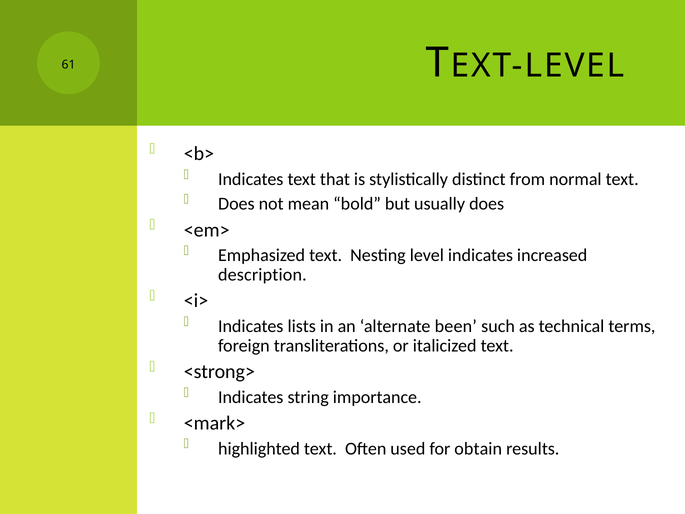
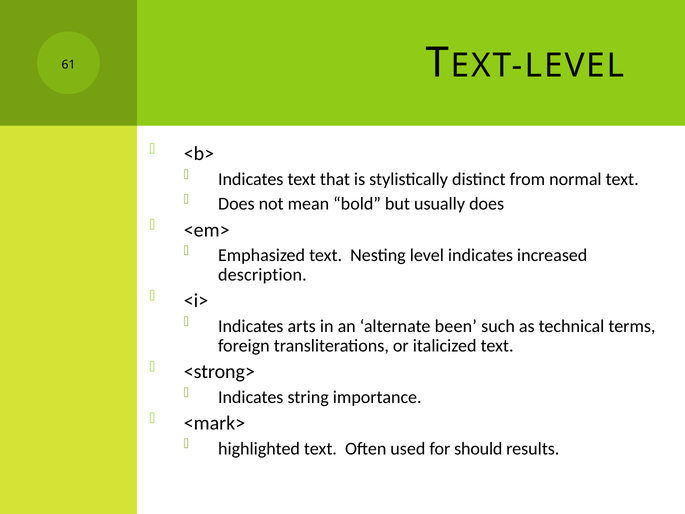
lists: lists -> arts (302, 326)
obtain: obtain -> should (478, 448)
